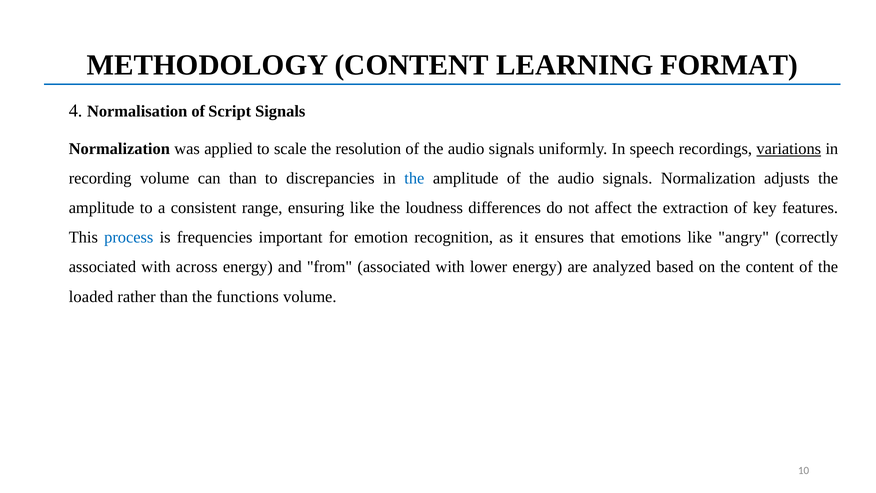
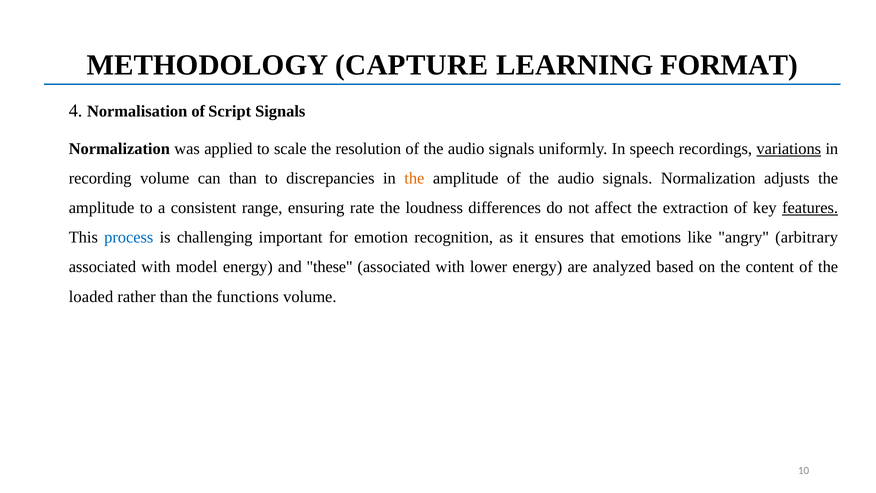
METHODOLOGY CONTENT: CONTENT -> CAPTURE (412, 65)
the colour: blue -> orange (414, 178)
ensuring like: like -> rate (362, 208)
features underline: none -> present (810, 208)
frequencies: frequencies -> challenging (215, 237)
correctly: correctly -> arbitrary (807, 237)
across: across -> model (197, 267)
from: from -> these (330, 267)
